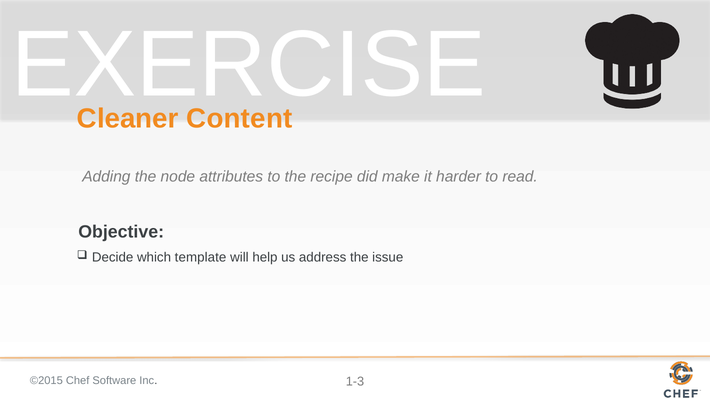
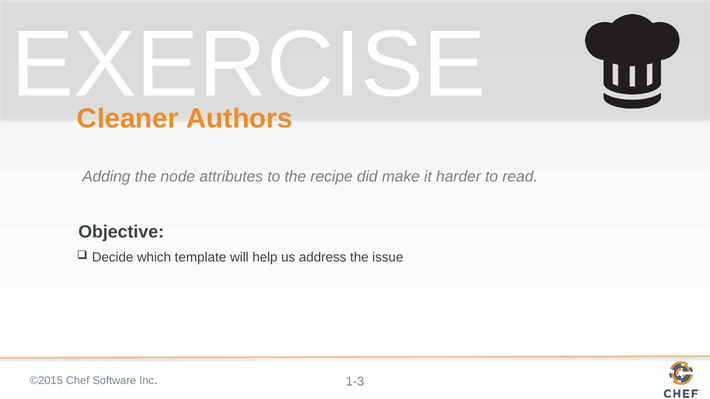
Content: Content -> Authors (239, 119)
